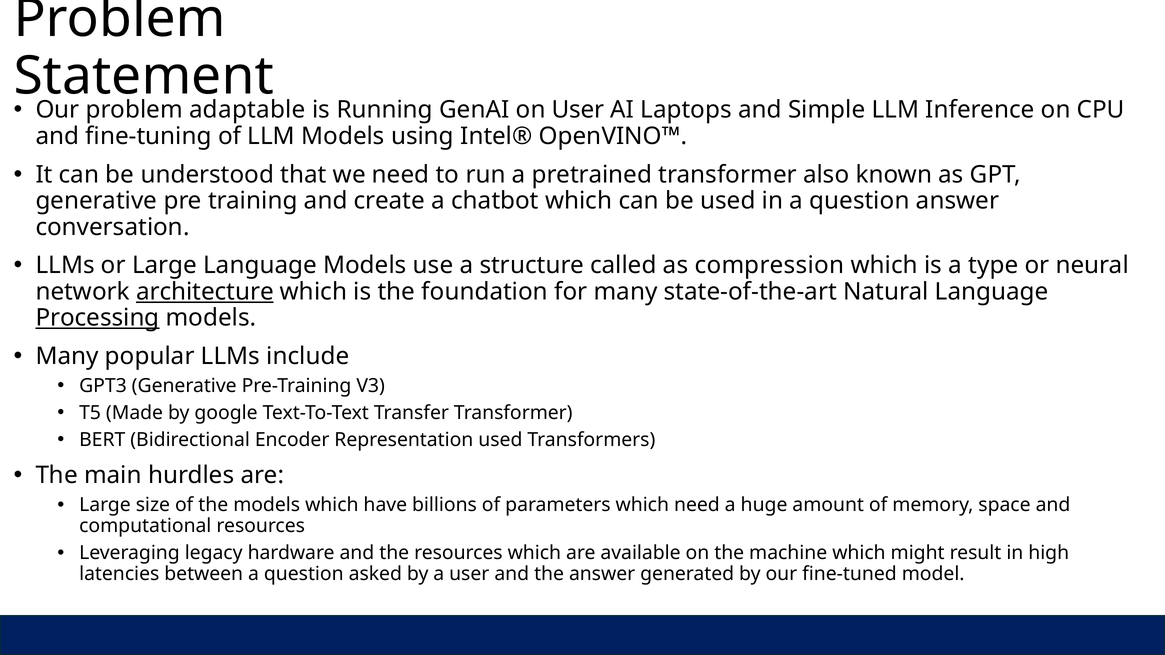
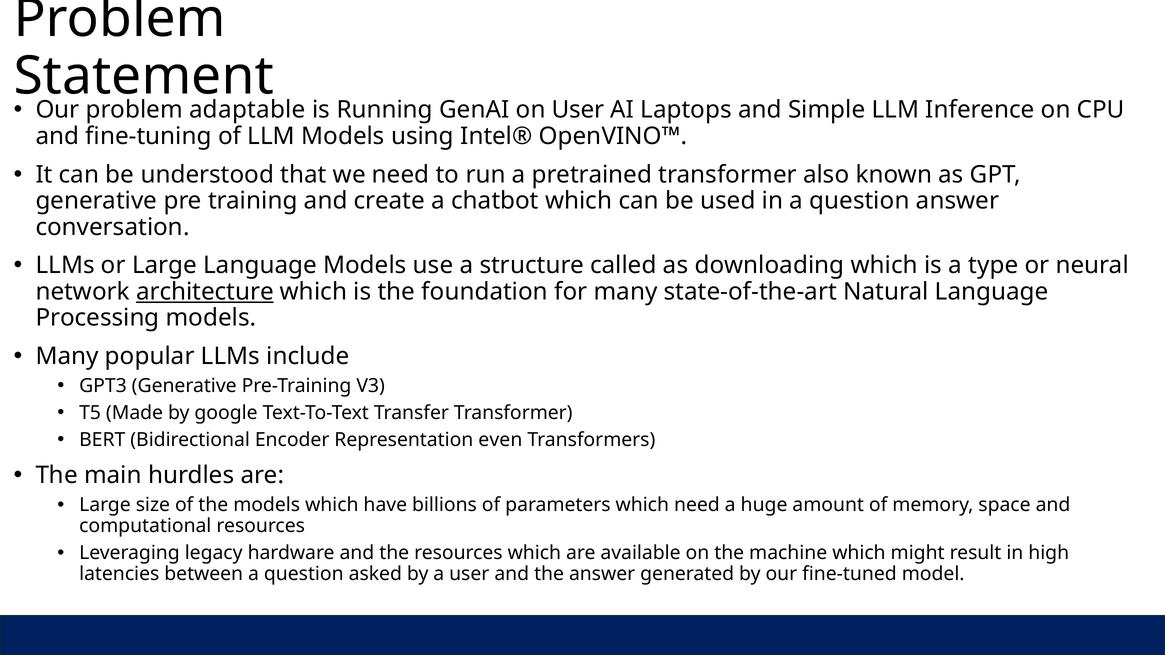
compression: compression -> downloading (770, 265)
Processing underline: present -> none (97, 318)
Representation used: used -> even (500, 440)
